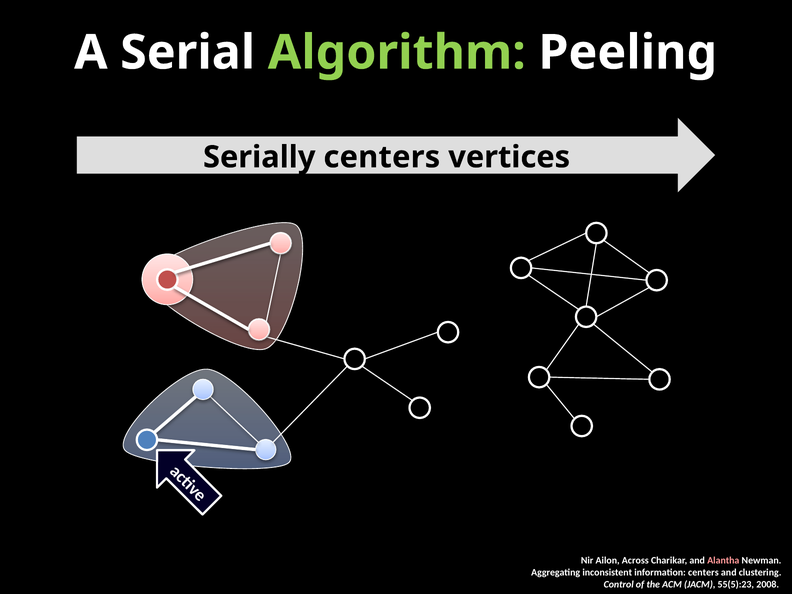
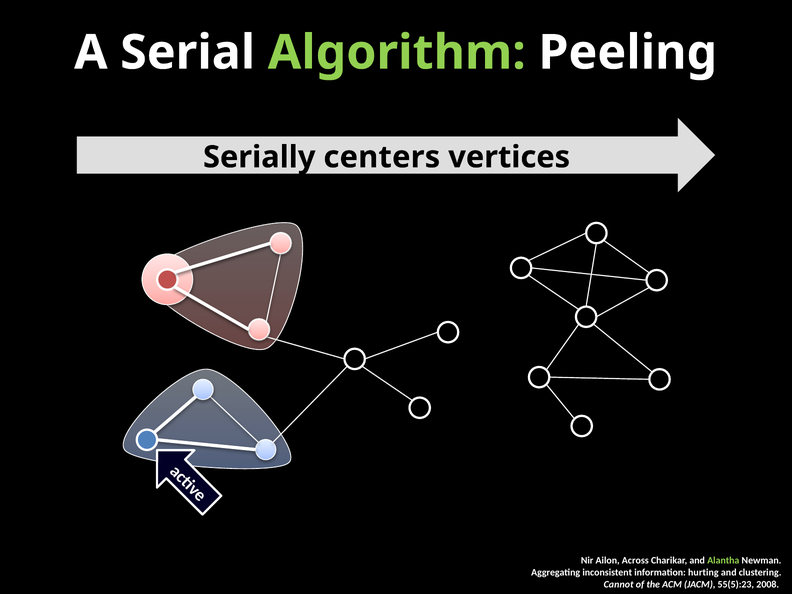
Alantha colour: pink -> light green (723, 561)
information centers: centers -> hurting (703, 572)
Control: Control -> Cannot (619, 584)
